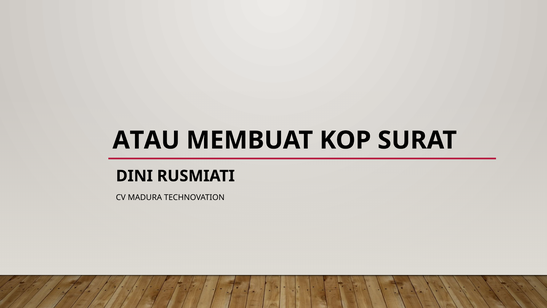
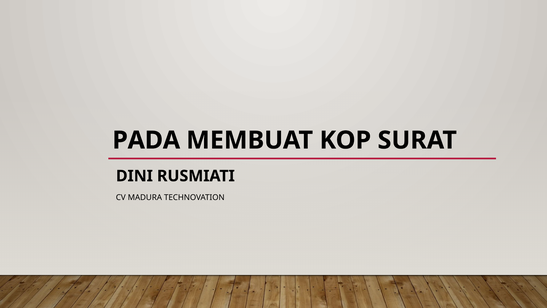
ATAU: ATAU -> PADA (146, 140)
